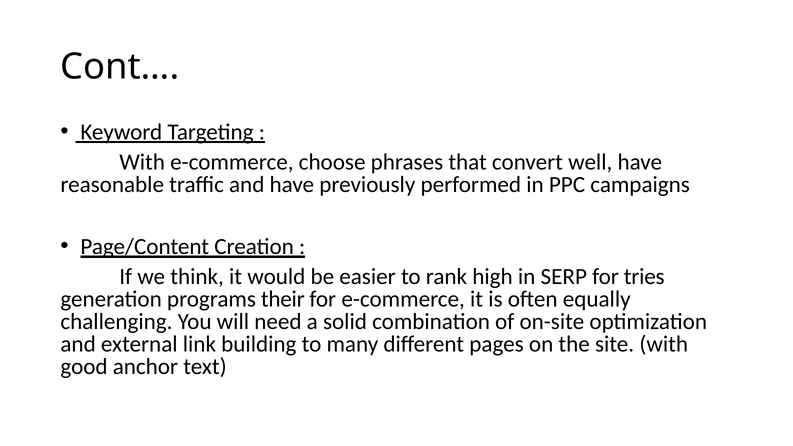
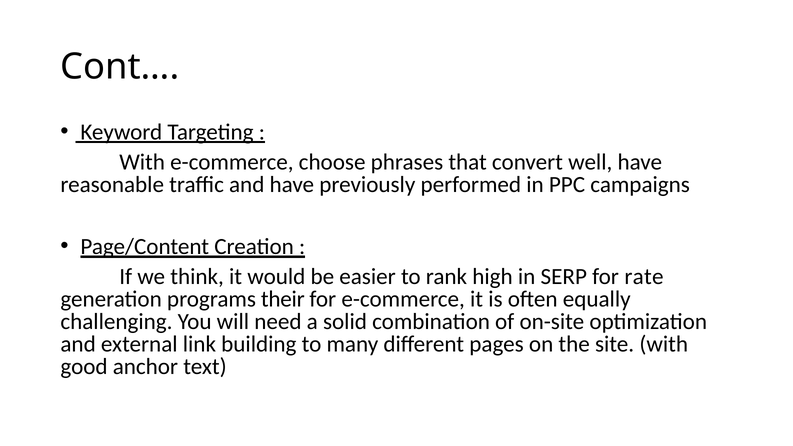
tries: tries -> rate (644, 277)
